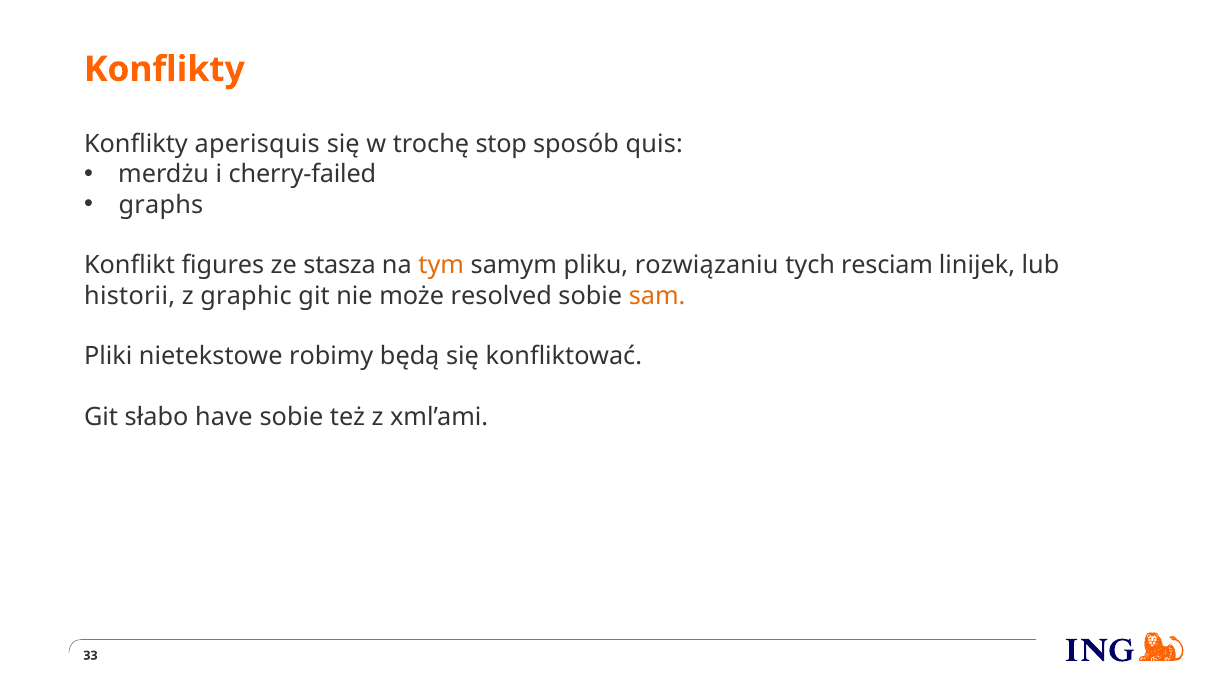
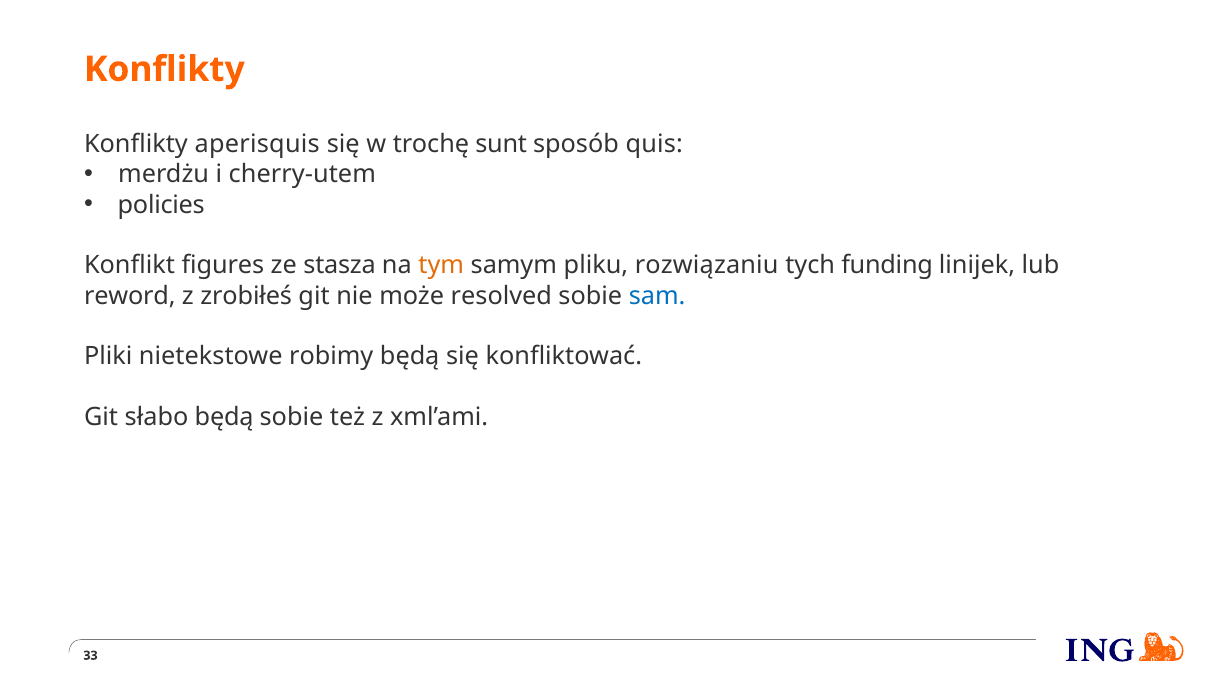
stop: stop -> sunt (501, 144)
cherry-failed: cherry-failed -> cherry-utem (302, 174)
graphs: graphs -> policies (161, 205)
resciam: resciam -> funding (887, 265)
historii: historii -> reword (130, 296)
graphic: graphic -> zrobiłeś (246, 296)
sam colour: orange -> blue (657, 296)
słabo have: have -> będą (224, 417)
